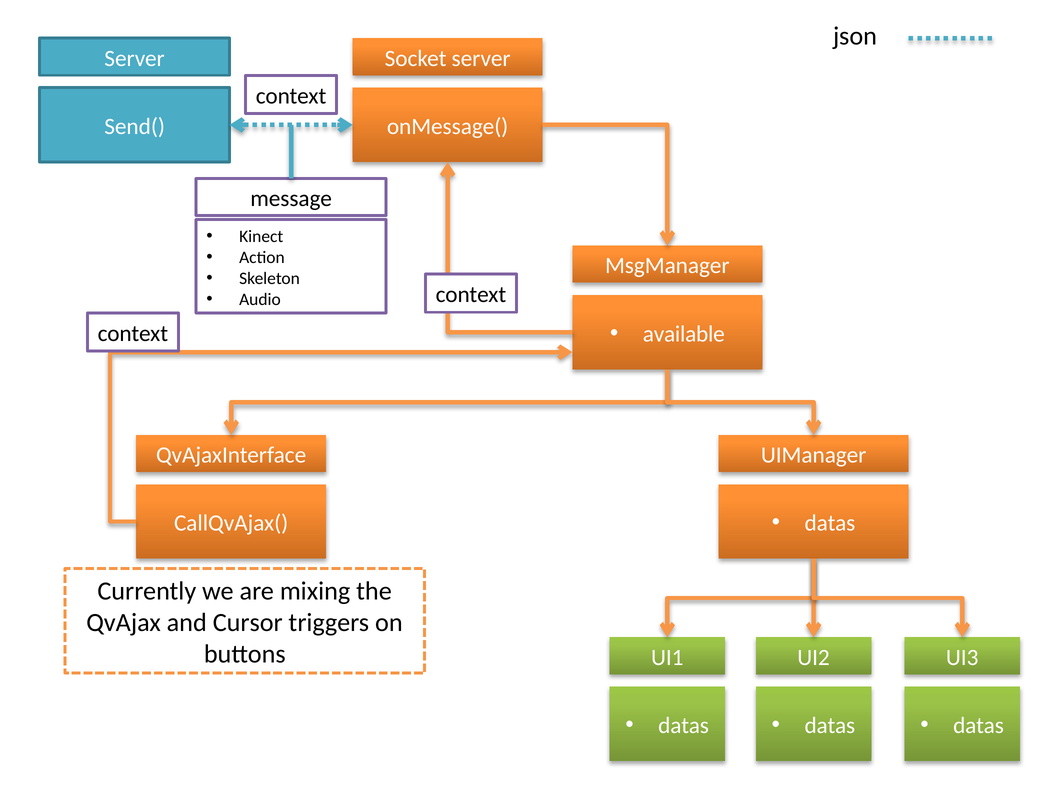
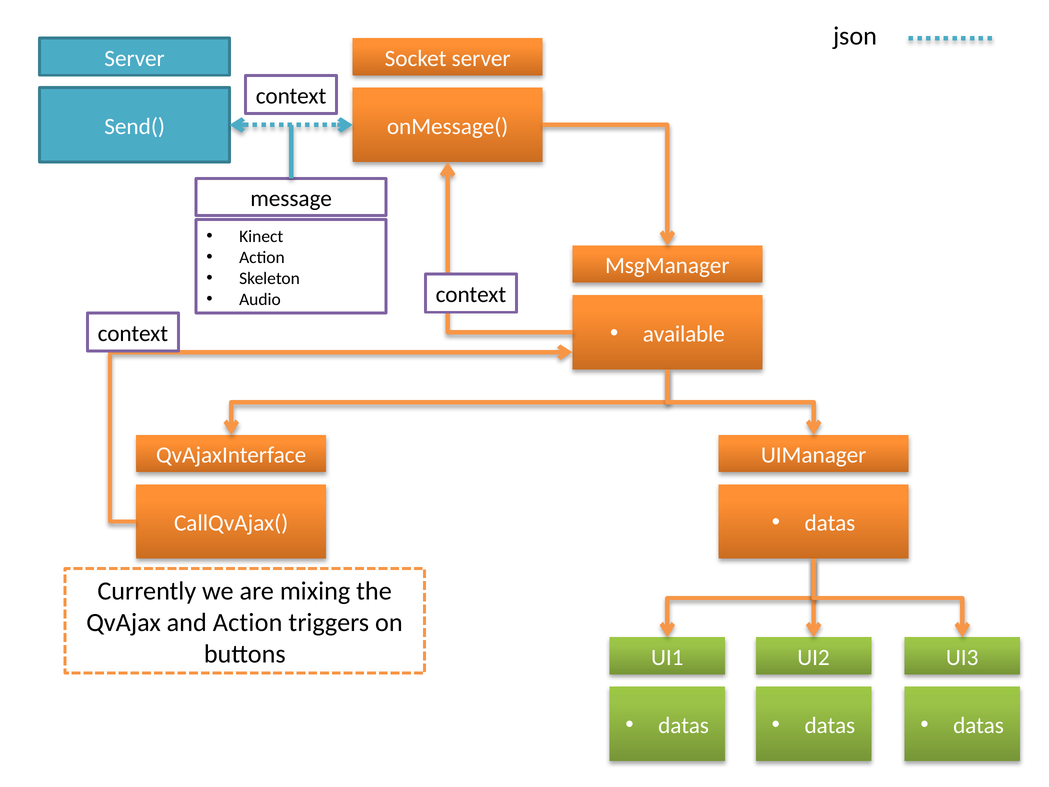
and Cursor: Cursor -> Action (248, 622)
